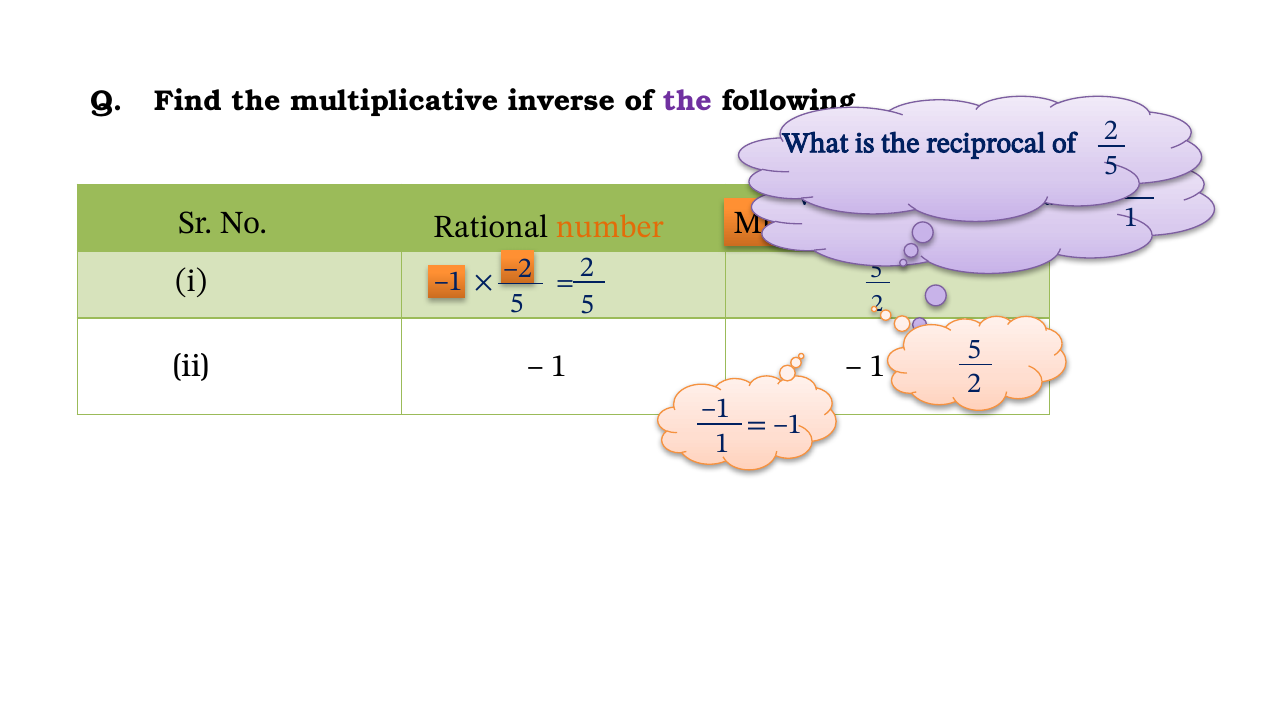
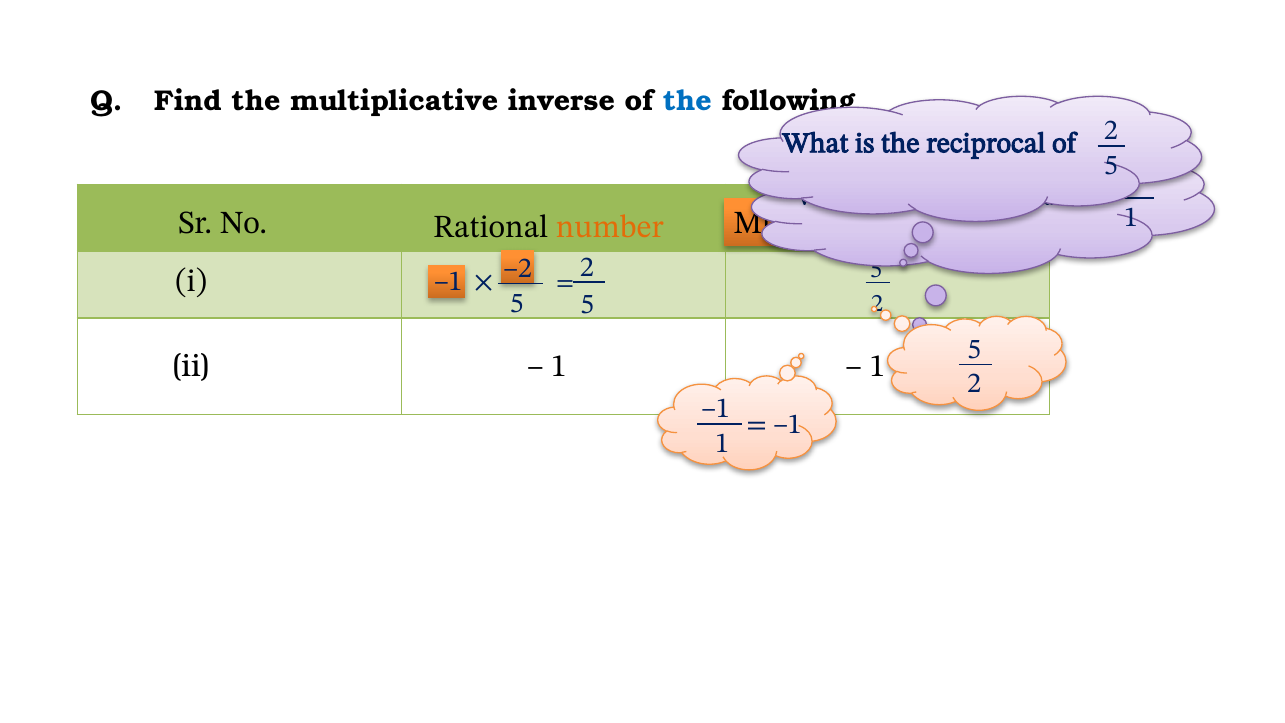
the colour: purple -> blue (687, 101)
